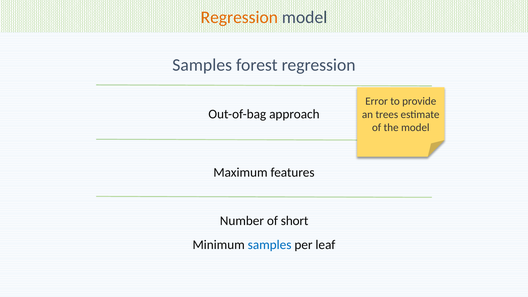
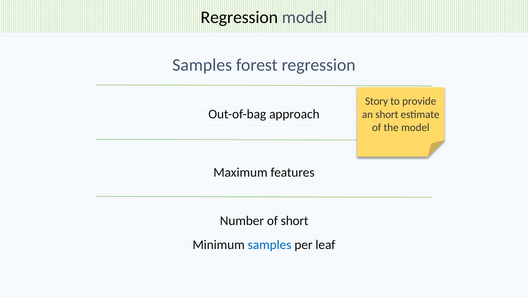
Regression colour: orange -> black (239, 17)
Error: Error -> Story (377, 101)
an trees: trees -> short (387, 114)
